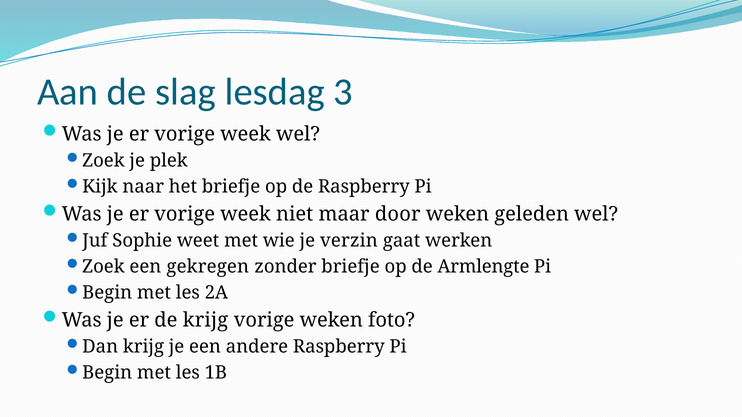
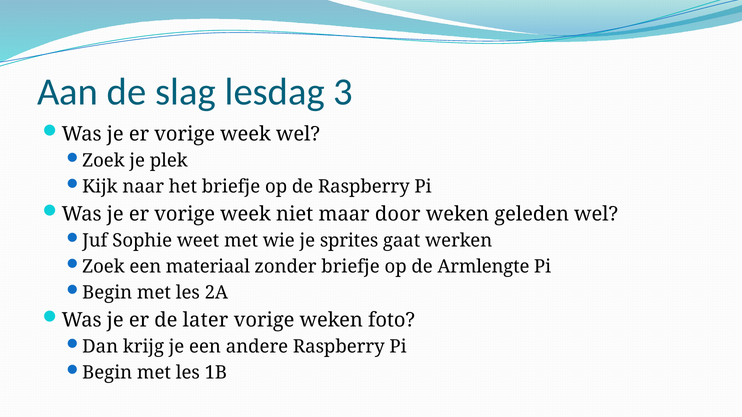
verzin: verzin -> sprites (349, 241)
gekregen: gekregen -> materiaal (208, 267)
de krijg: krijg -> later (206, 320)
